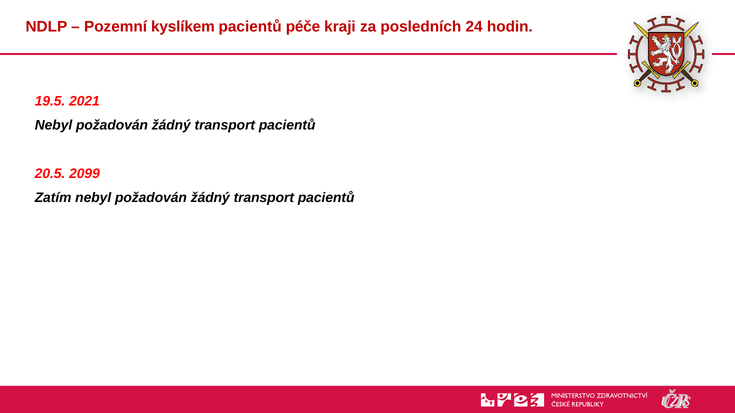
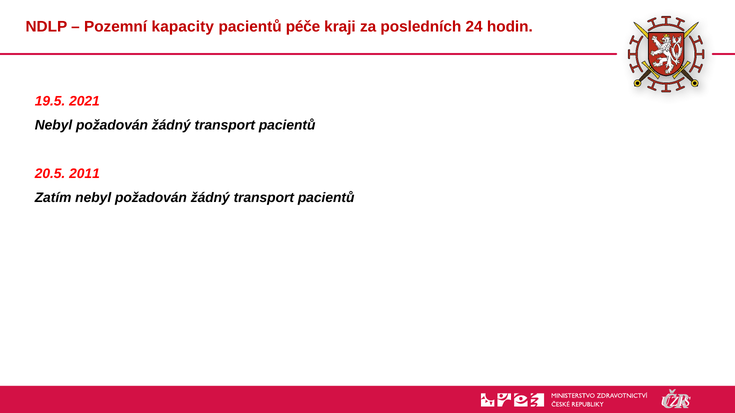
kyslíkem: kyslíkem -> kapacity (183, 27)
2099: 2099 -> 2011 (84, 174)
